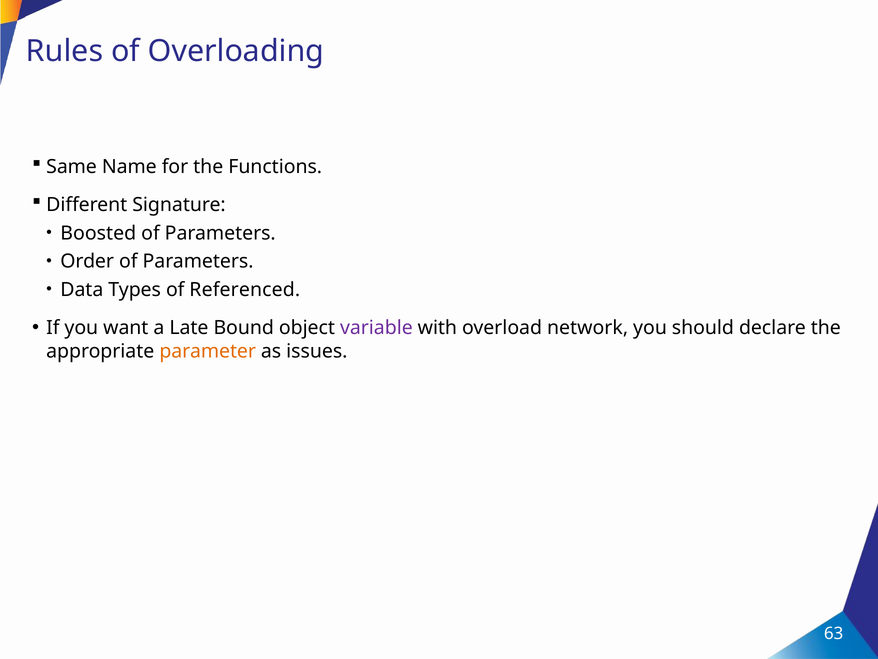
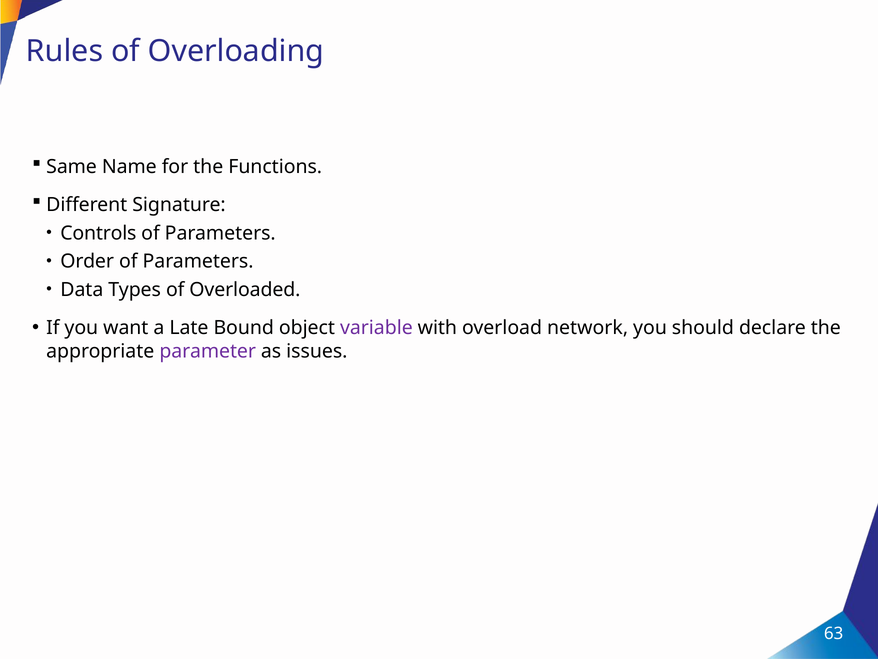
Boosted: Boosted -> Controls (98, 233)
Referenced: Referenced -> Overloaded (245, 290)
parameter colour: orange -> purple (208, 351)
